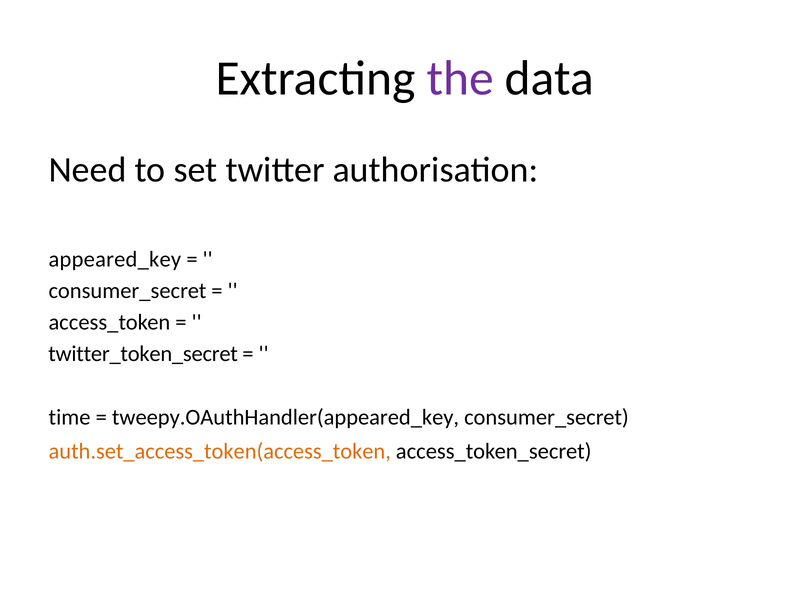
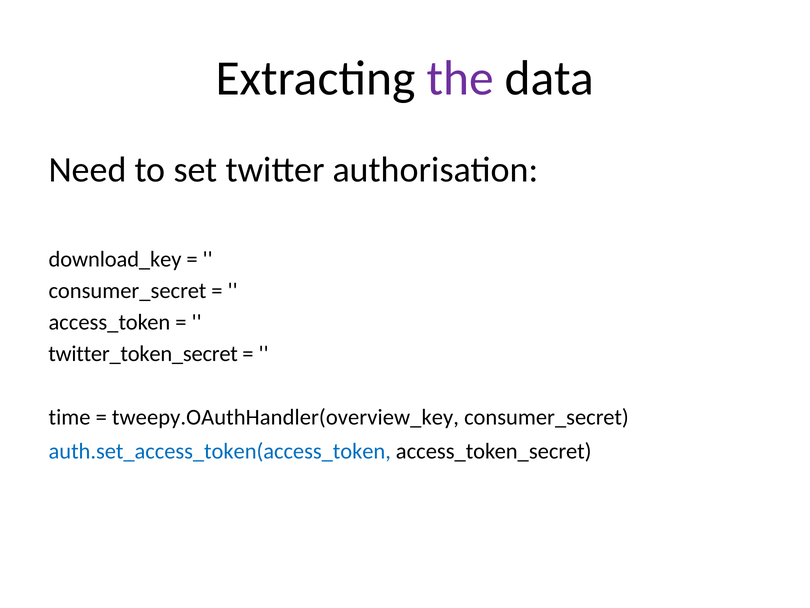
appeared_key: appeared_key -> download_key (115, 259)
tweepy.OAuthHandler(appeared_key: tweepy.OAuthHandler(appeared_key -> tweepy.OAuthHandler(overview_key (285, 417)
auth.set_access_token(access_token colour: orange -> blue (220, 451)
